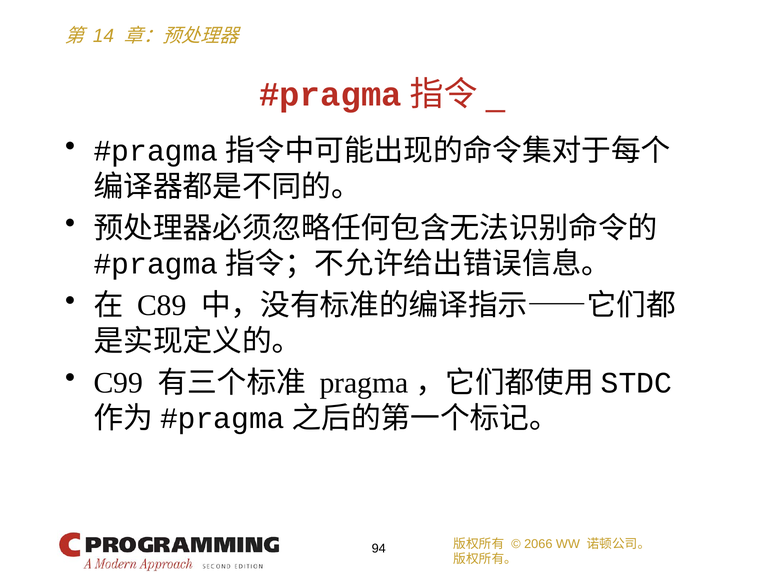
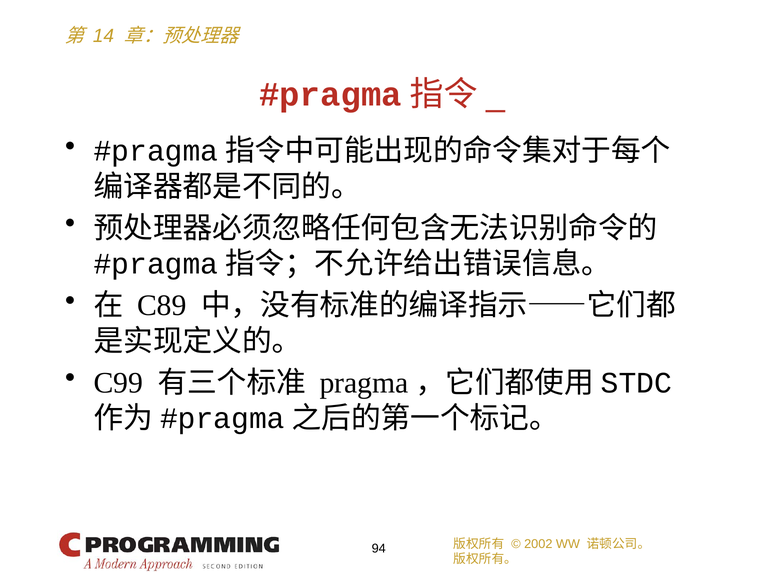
2066: 2066 -> 2002 (538, 544)
